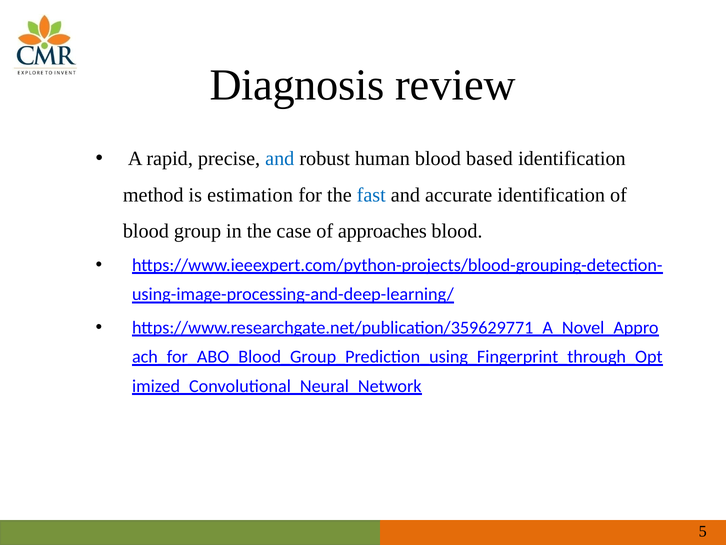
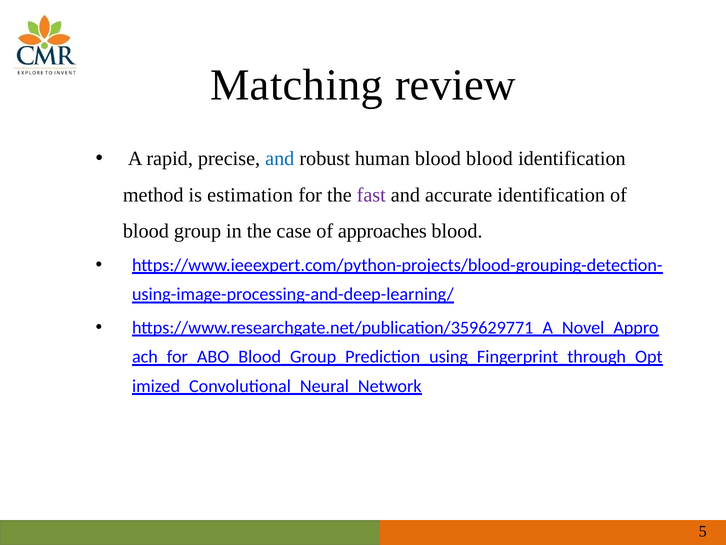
Diagnosis: Diagnosis -> Matching (297, 85)
blood based: based -> blood (489, 158)
fast colour: blue -> purple (371, 195)
